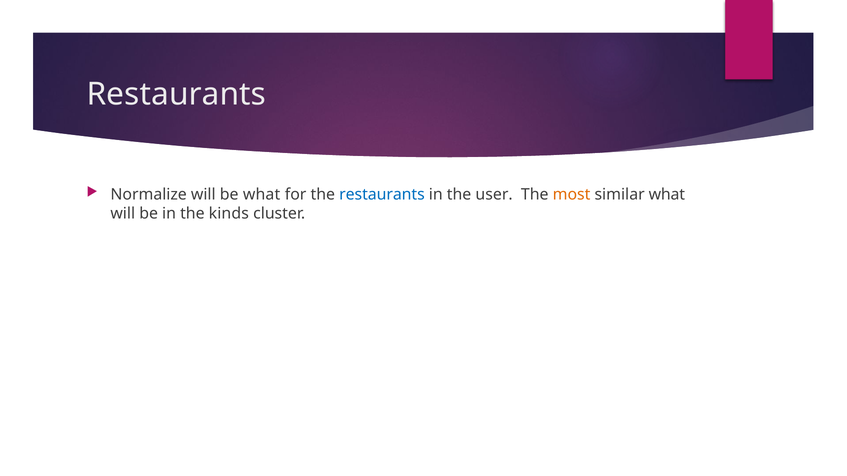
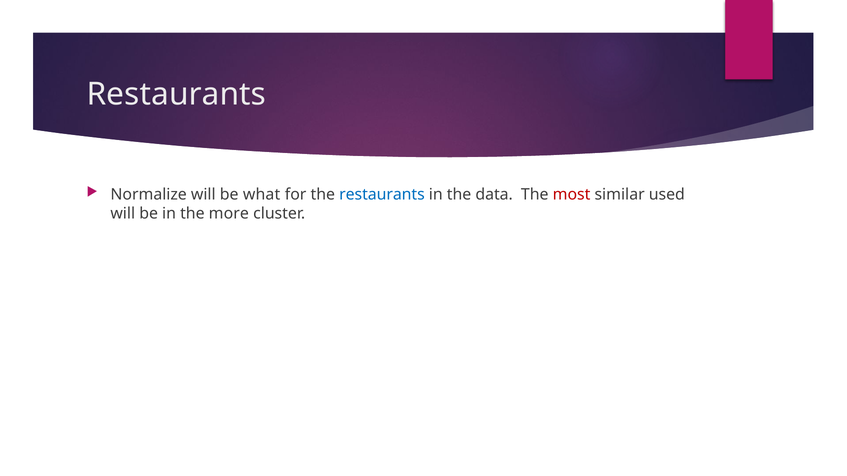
user: user -> data (494, 195)
most colour: orange -> red (572, 195)
similar what: what -> used (667, 195)
kinds: kinds -> more (229, 214)
